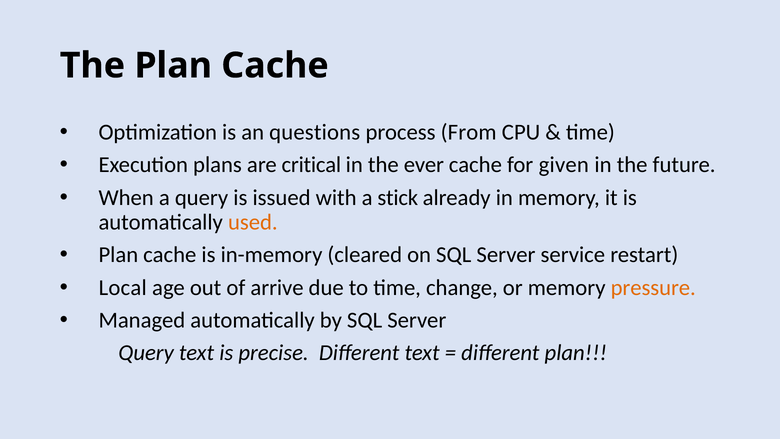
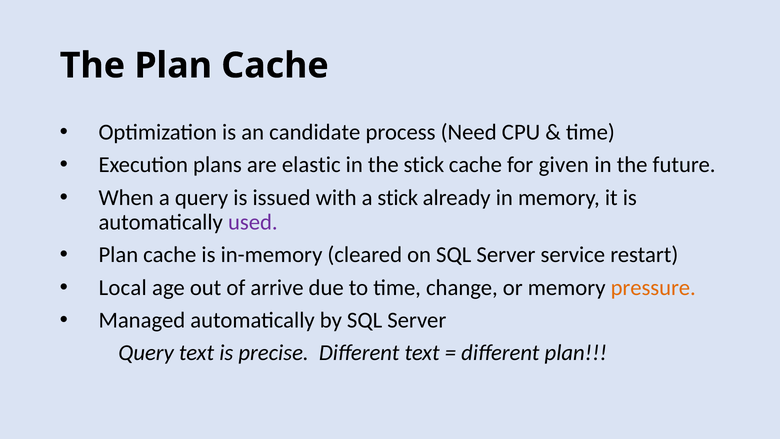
questions: questions -> candidate (315, 132)
From: From -> Need (469, 132)
critical: critical -> elastic (311, 165)
the ever: ever -> stick (424, 165)
used colour: orange -> purple (253, 222)
